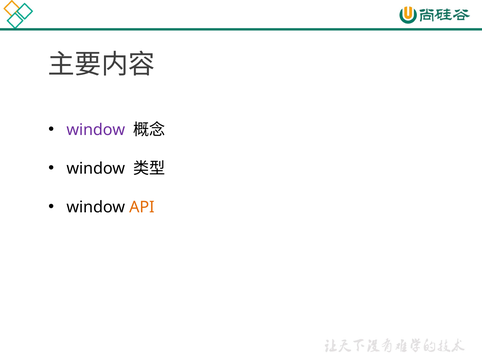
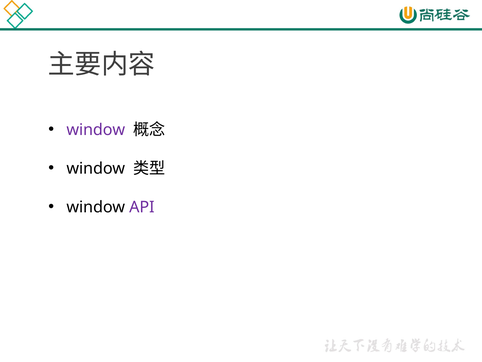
API colour: orange -> purple (142, 207)
